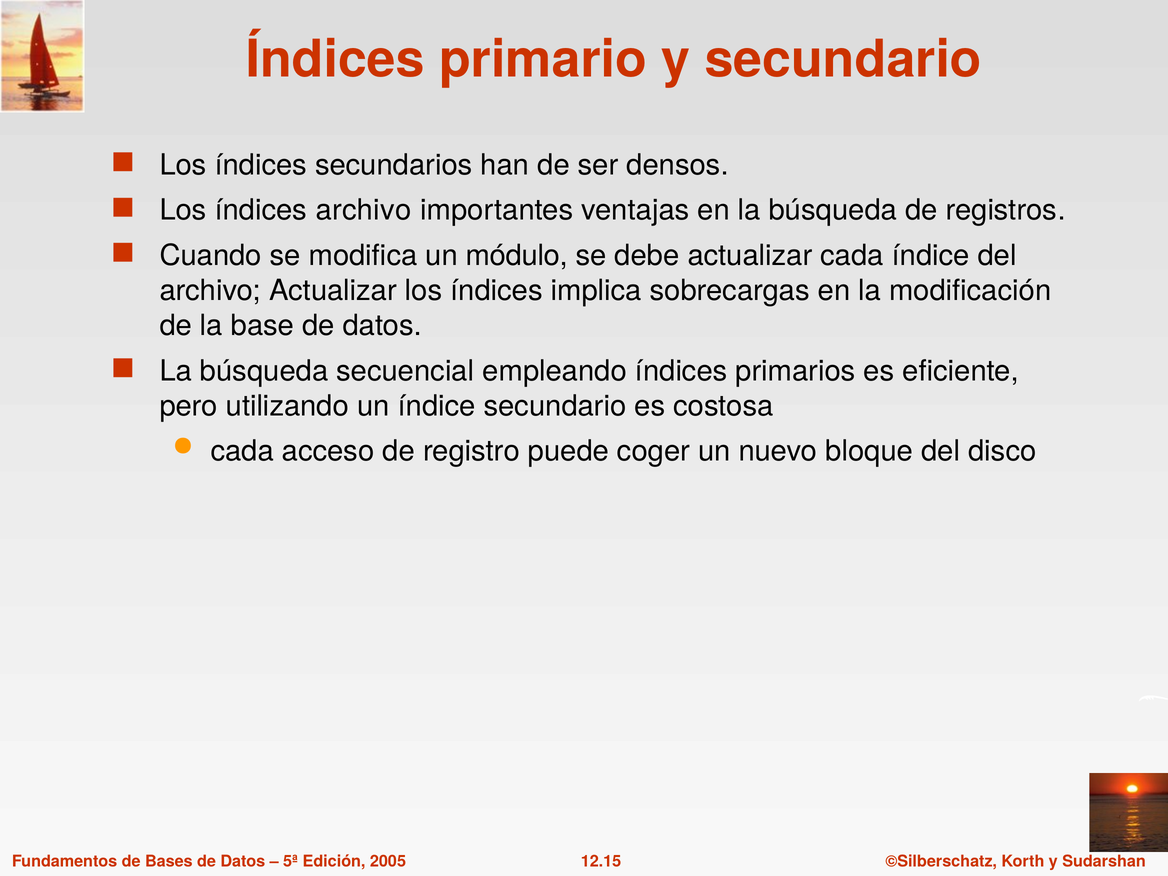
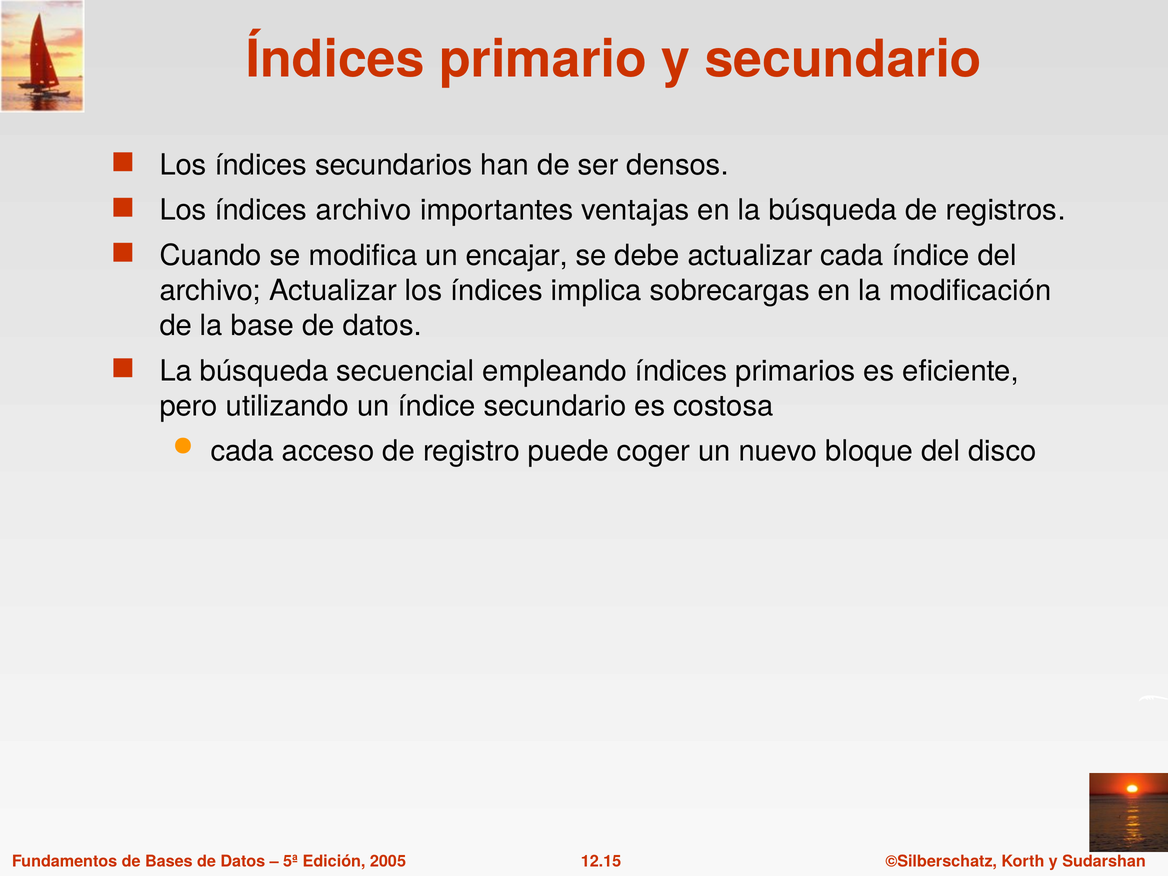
módulo: módulo -> encajar (517, 256)
